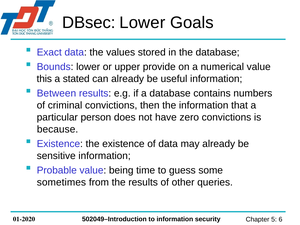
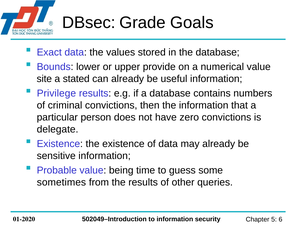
DBsec Lower: Lower -> Grade (142, 23)
this: this -> site (44, 79)
Between: Between -> Privilege (56, 93)
because: because -> delegate (58, 129)
